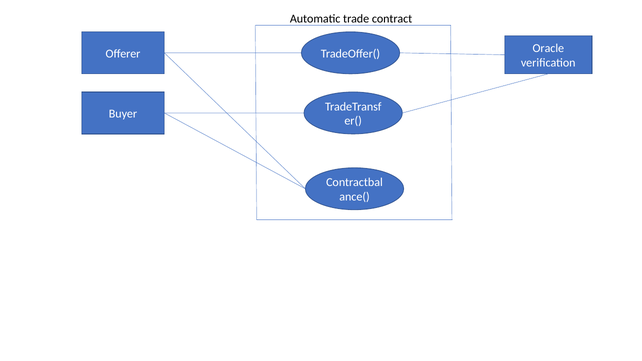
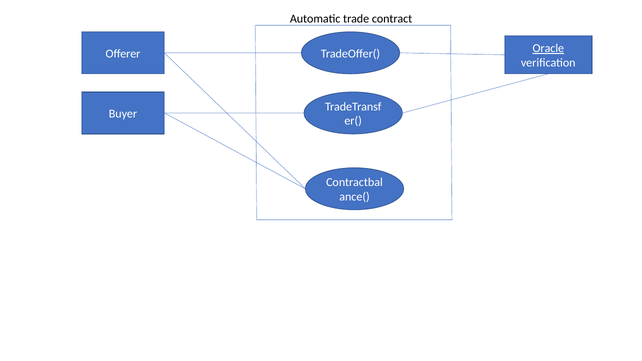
Oracle underline: none -> present (548, 48)
